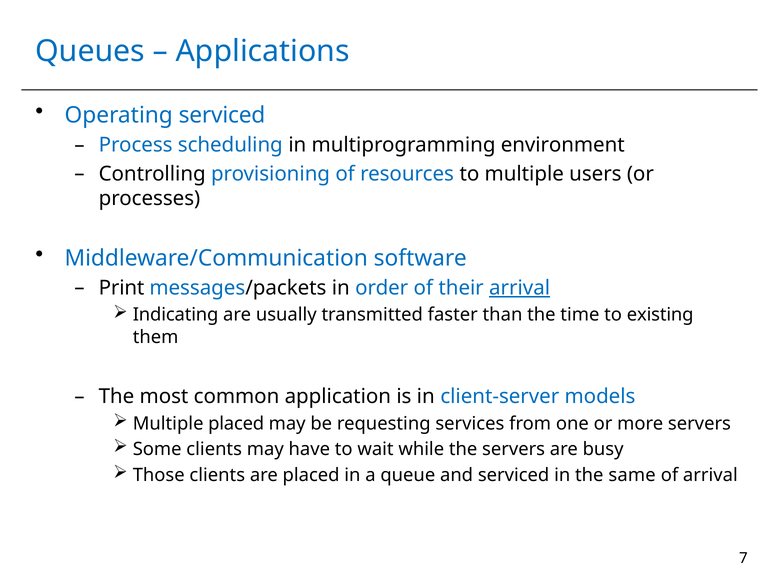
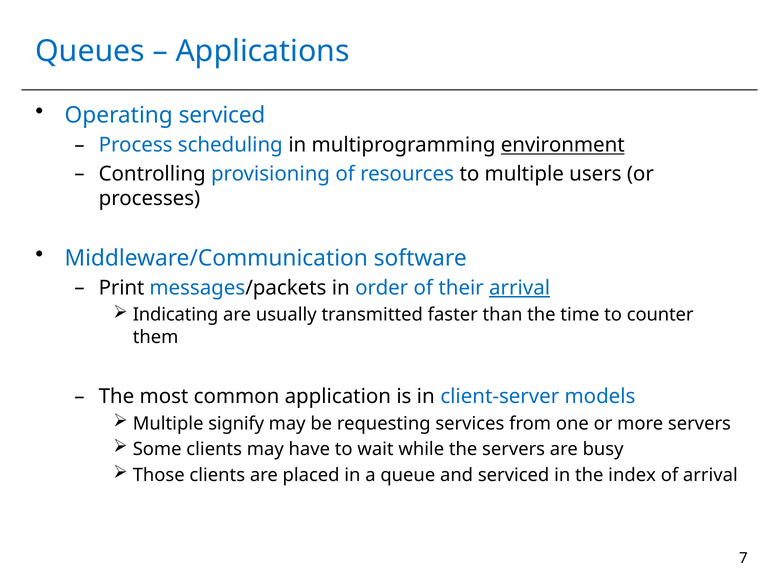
environment underline: none -> present (563, 145)
existing: existing -> counter (660, 315)
Multiple placed: placed -> signify (236, 423)
same: same -> index (632, 474)
